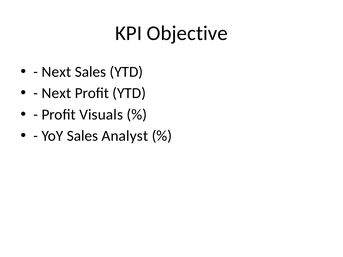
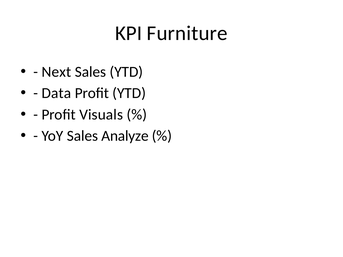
Objective: Objective -> Furniture (187, 33)
Next: Next -> Data (56, 93)
Analyst: Analyst -> Analyze (125, 136)
